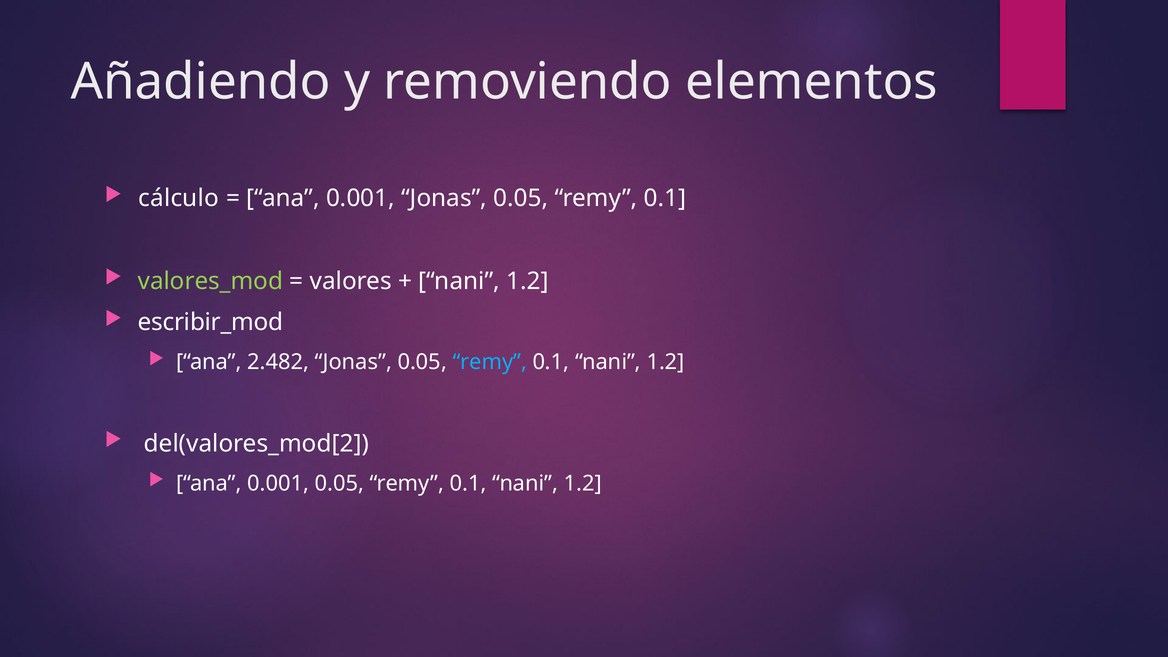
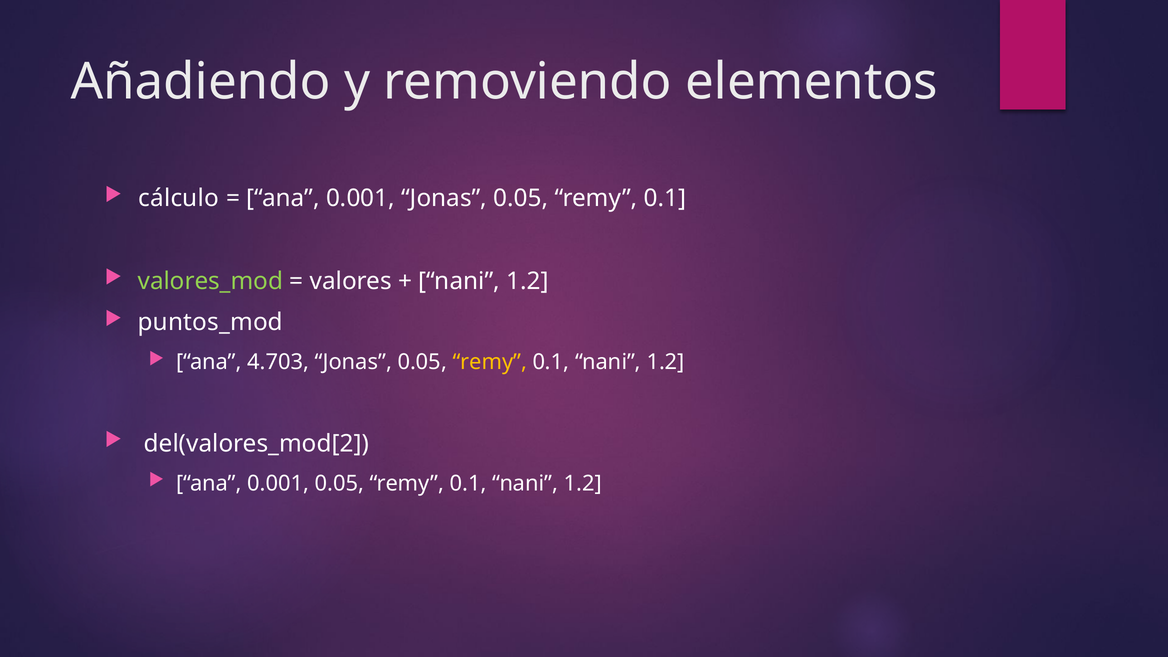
escribir_mod: escribir_mod -> puntos_mod (210, 322)
2.482: 2.482 -> 4.703 (278, 362)
remy colour: light blue -> yellow (490, 362)
